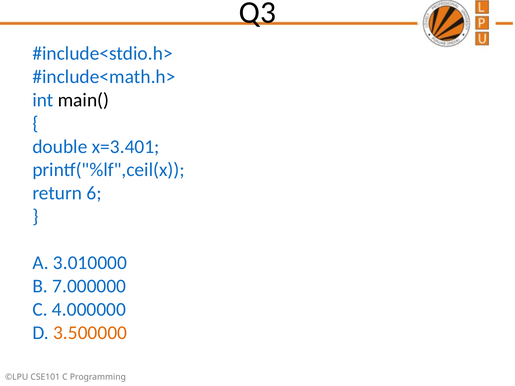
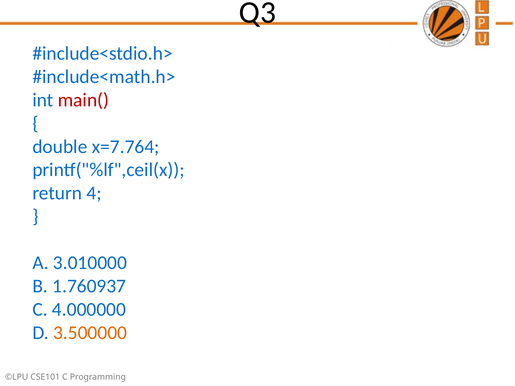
main( colour: black -> red (83, 100)
x=3.401: x=3.401 -> x=7.764 (126, 147)
6: 6 -> 4 (94, 193)
7.000000: 7.000000 -> 1.760937 (89, 286)
